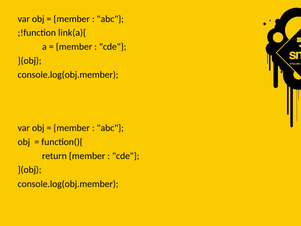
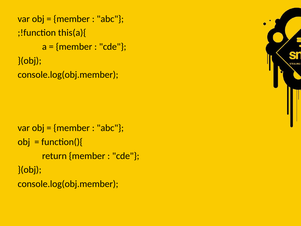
link(a){: link(a){ -> this(a){ (72, 33)
